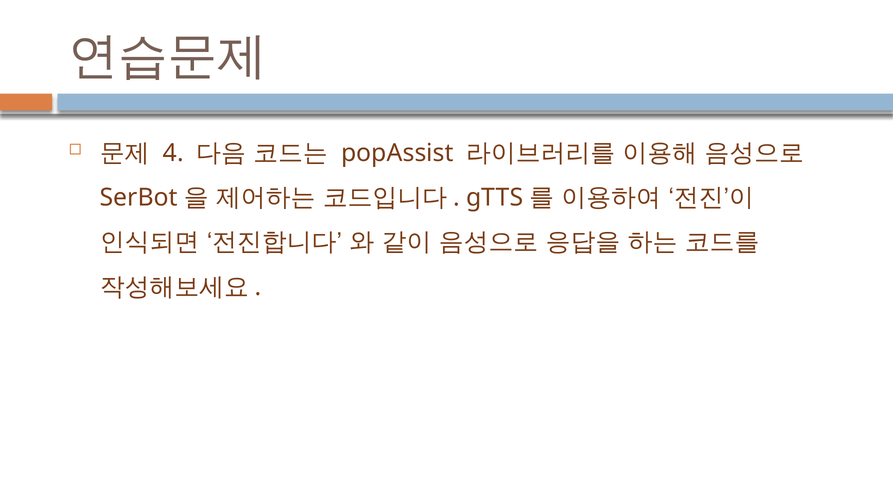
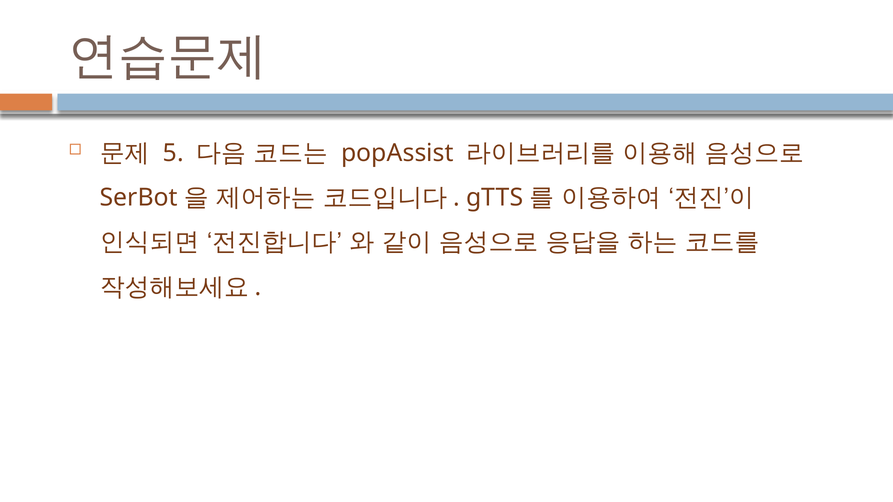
4: 4 -> 5 (173, 153)
